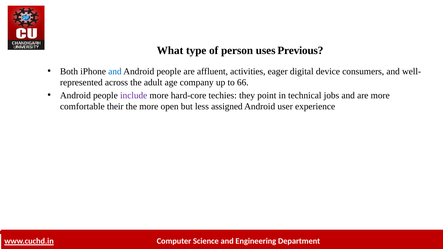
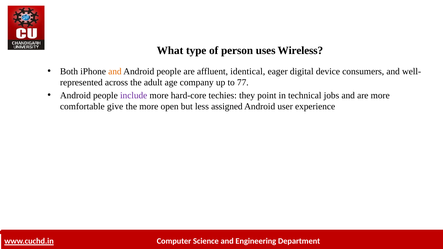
Previous: Previous -> Wireless (300, 51)
and colour: blue -> orange (115, 72)
activities: activities -> identical (248, 72)
66: 66 -> 77 (243, 83)
their: their -> give (115, 107)
